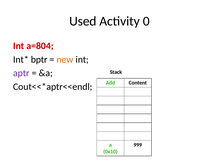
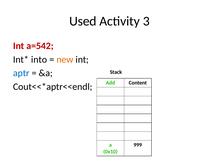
0: 0 -> 3 (146, 21)
a=804: a=804 -> a=542 (40, 46)
bptr: bptr -> into (39, 60)
aptr colour: purple -> blue (21, 73)
